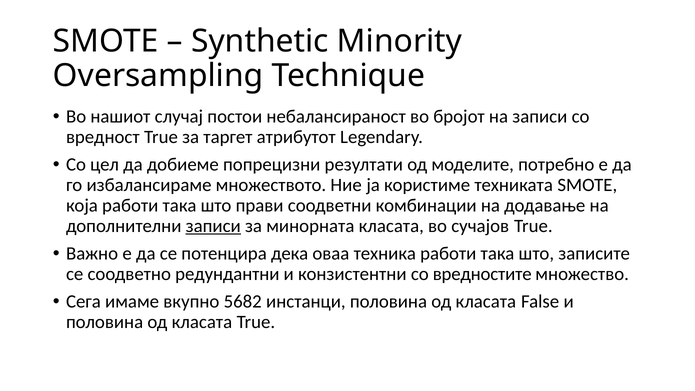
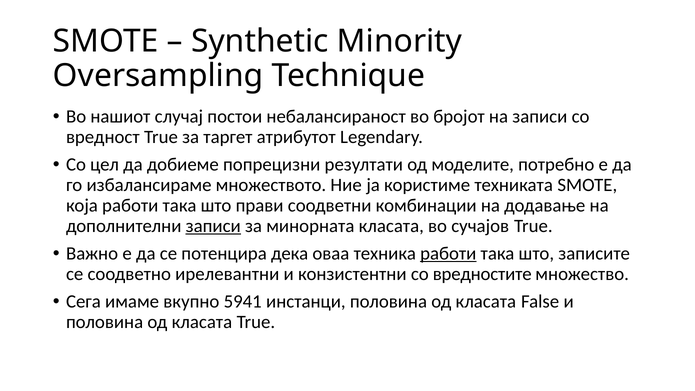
работи underline: none -> present (448, 254)
редундантни: редундантни -> ирелевантни (227, 274)
5682: 5682 -> 5941 (243, 302)
